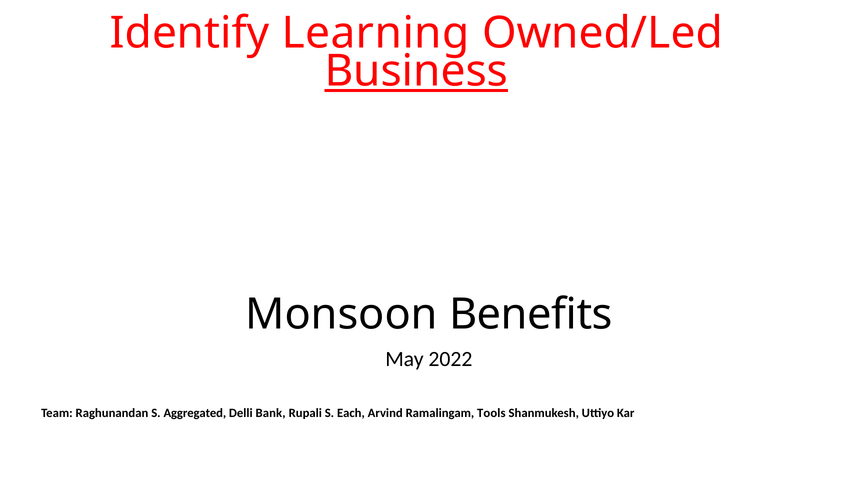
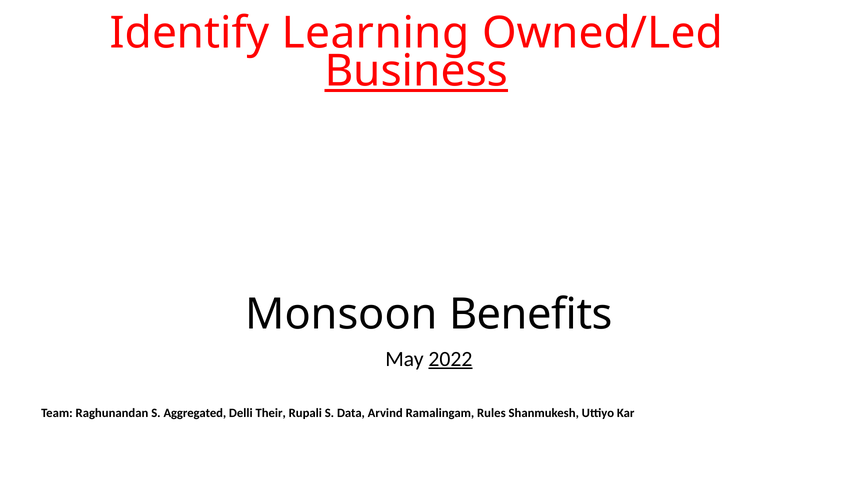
2022 underline: none -> present (450, 359)
Bank: Bank -> Their (271, 413)
Each: Each -> Data (351, 413)
Tools: Tools -> Rules (491, 413)
